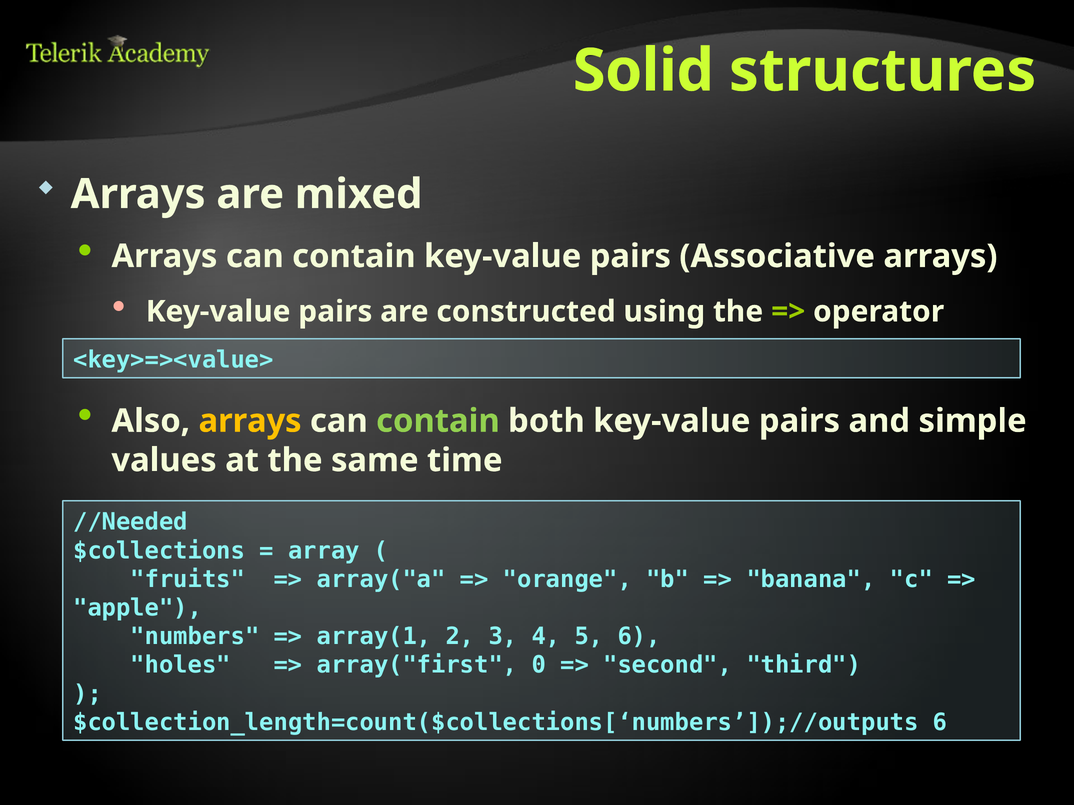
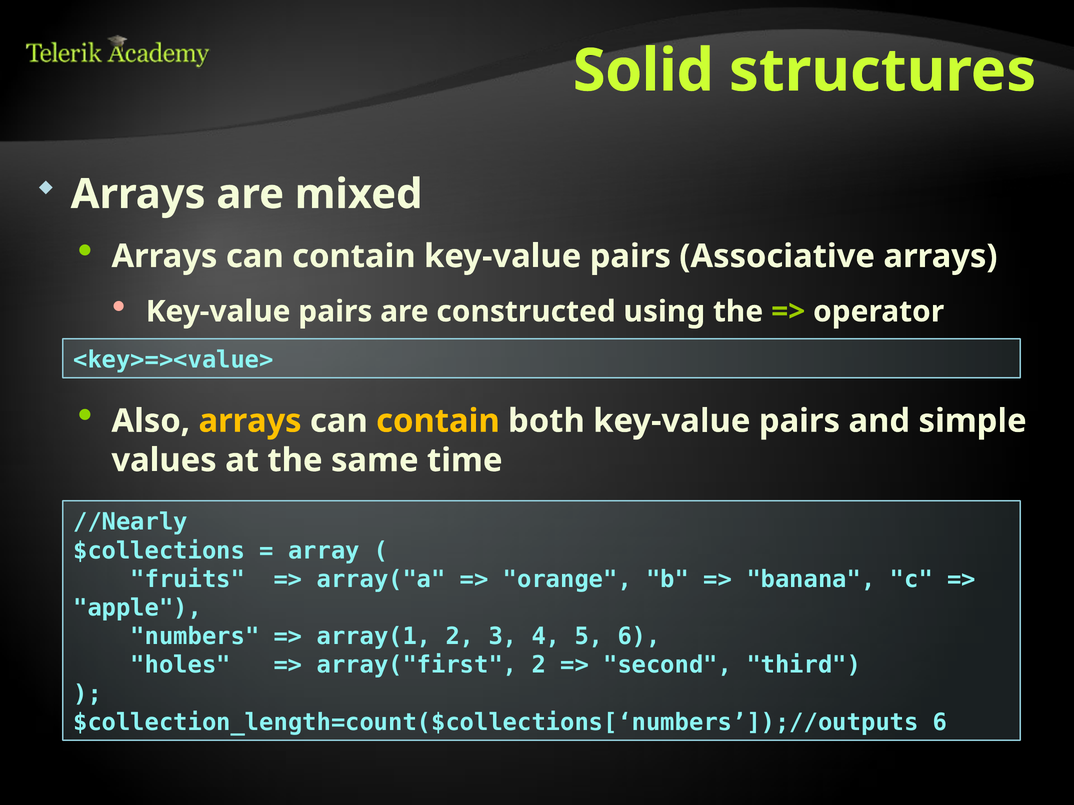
contain colour: light green -> yellow (438, 421)
//Needed: //Needed -> //Nearly (131, 522)
array("first 0: 0 -> 2 (539, 666)
